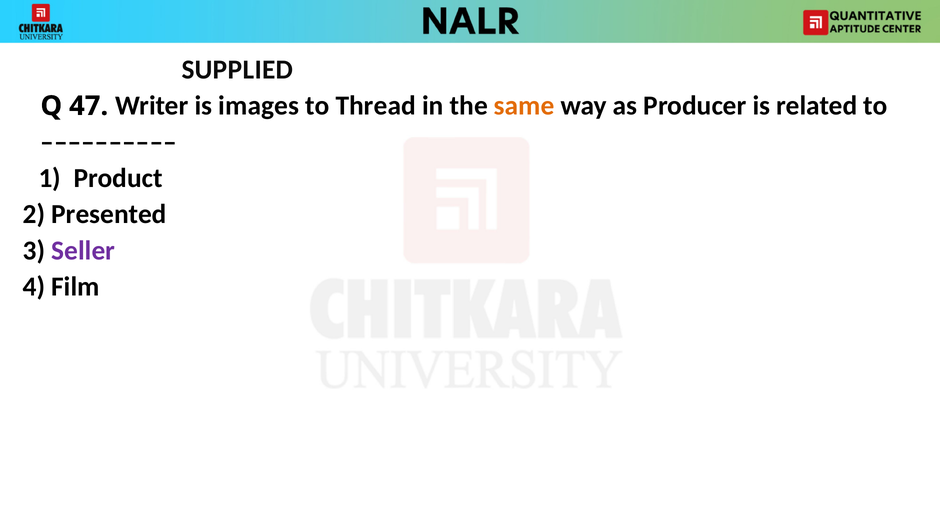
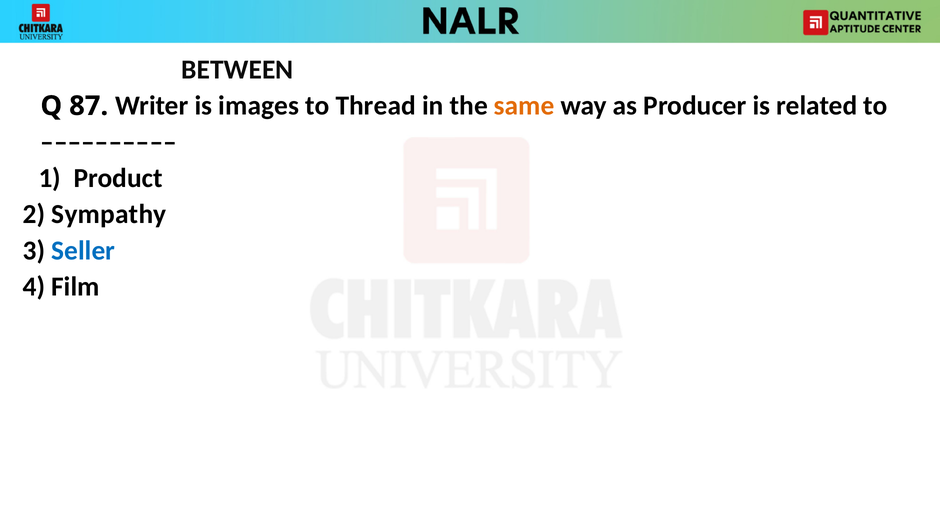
SUPPLIED: SUPPLIED -> BETWEEN (237, 70)
47: 47 -> 87 (89, 106)
Presented: Presented -> Sympathy (109, 214)
Seller colour: purple -> blue (83, 250)
